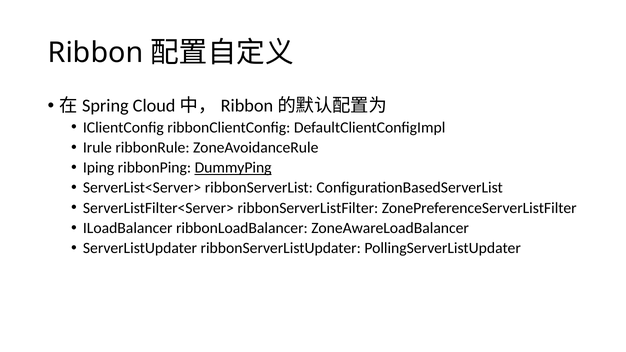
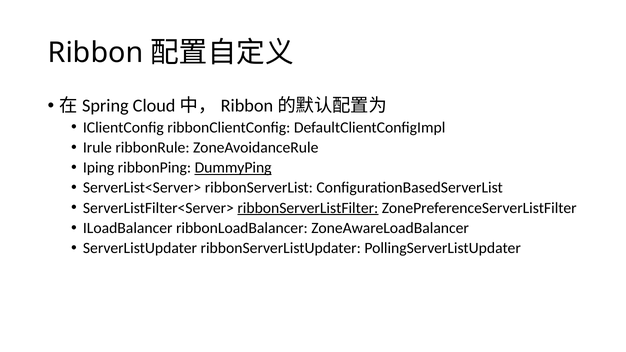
ribbonServerListFilter underline: none -> present (308, 208)
